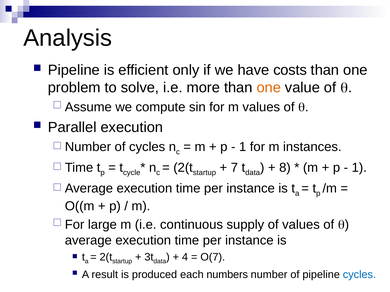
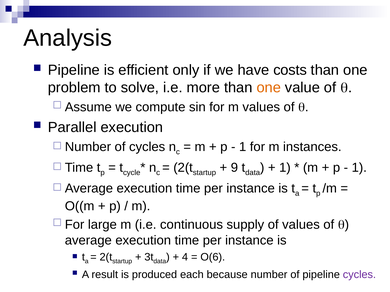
7: 7 -> 9 (234, 168)
8: 8 -> 1 (285, 168)
O(7: O(7 -> O(6 (213, 257)
numbers: numbers -> because (227, 275)
cycles colour: blue -> purple (359, 275)
